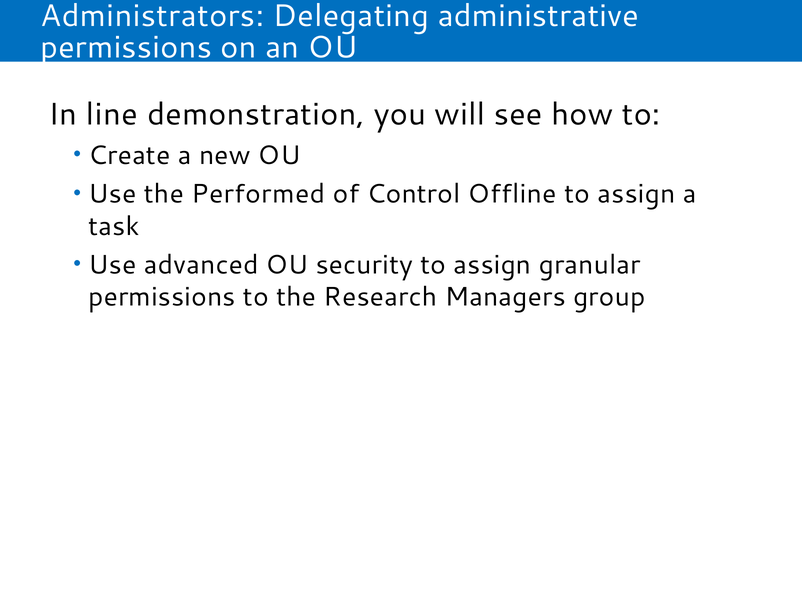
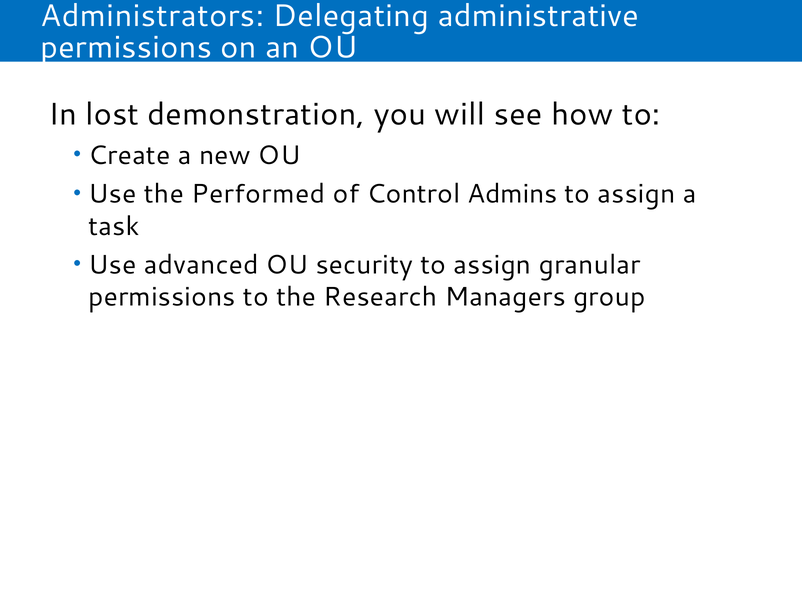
line: line -> lost (112, 114)
Offline: Offline -> Admins (513, 194)
